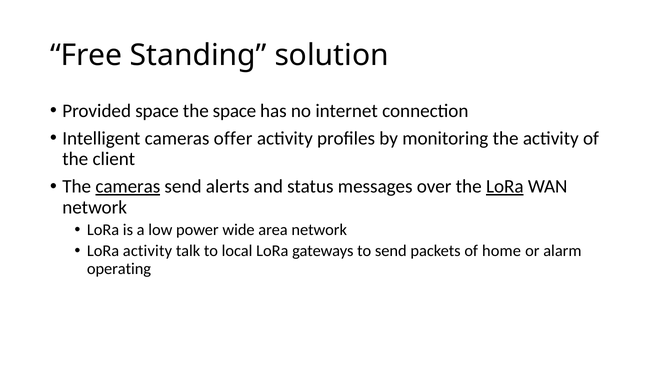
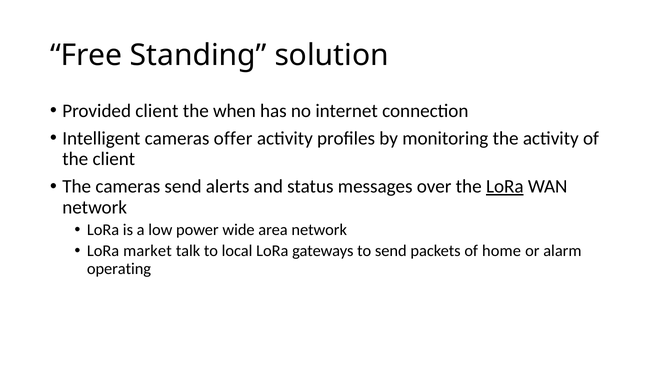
Provided space: space -> client (157, 111)
the space: space -> when (234, 111)
cameras underline: present -> none (128, 187)
LoRa activity: activity -> market (147, 251)
